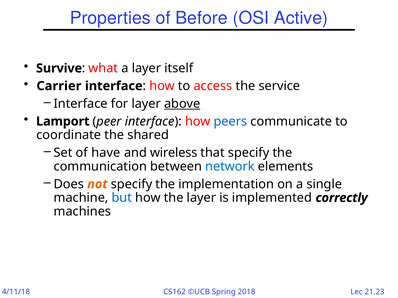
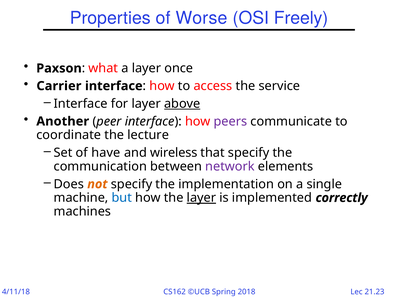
Before: Before -> Worse (201, 18)
Active: Active -> Freely (301, 18)
Survive: Survive -> Paxson (59, 68)
itself: itself -> once (179, 68)
Lamport: Lamport -> Another (63, 122)
peers colour: blue -> purple (230, 122)
shared: shared -> lecture (148, 135)
network colour: blue -> purple (230, 167)
layer underline: none -> present (201, 198)
